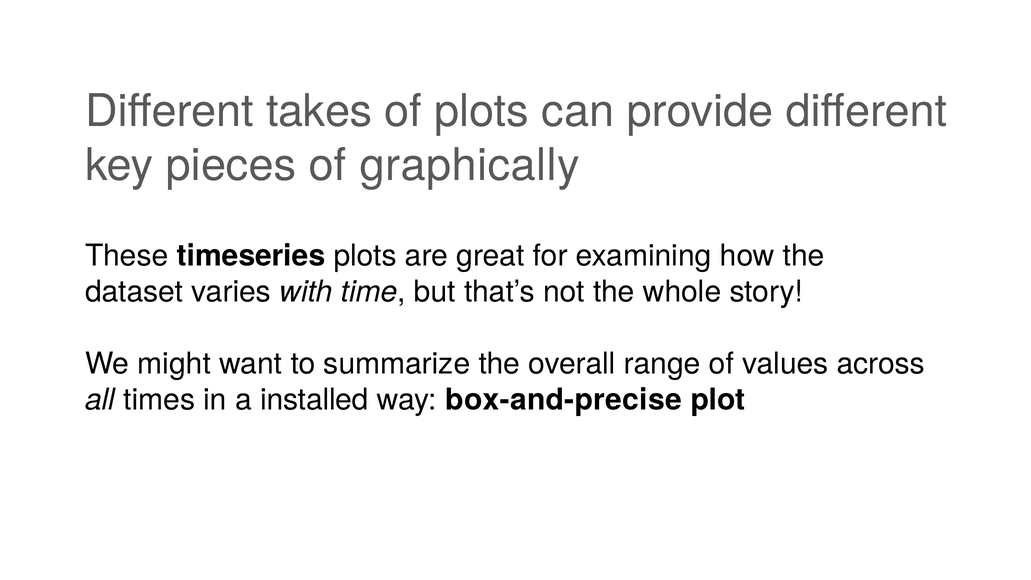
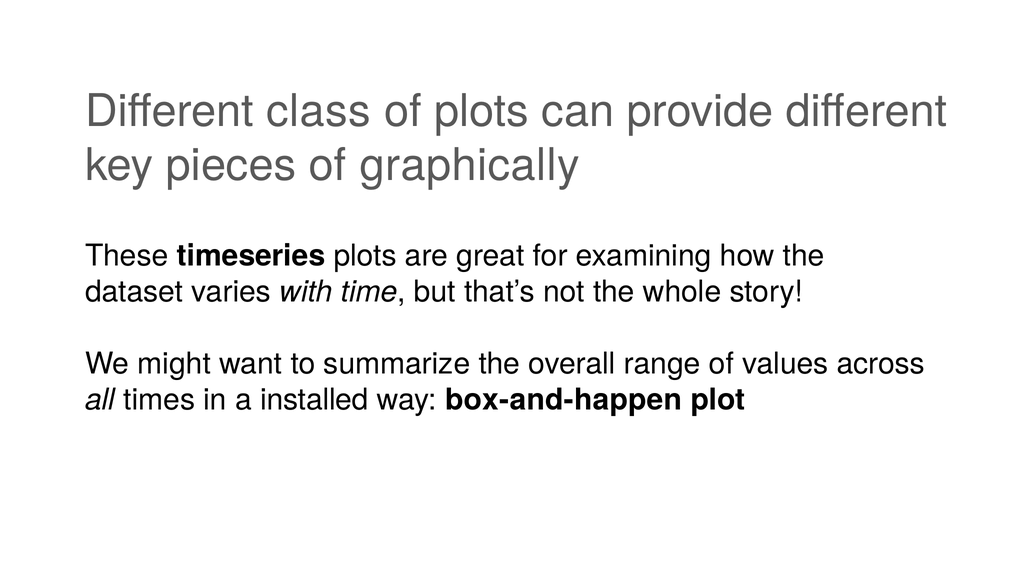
takes: takes -> class (319, 111)
box-and-precise: box-and-precise -> box-and-happen (564, 400)
